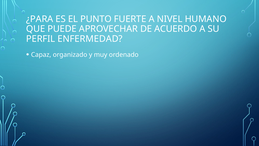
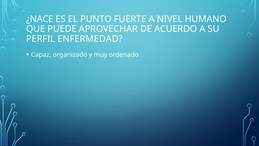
¿PARA: ¿PARA -> ¿NACE (40, 19)
